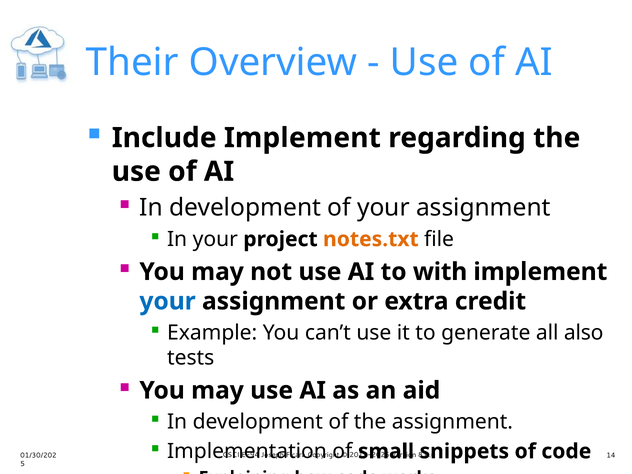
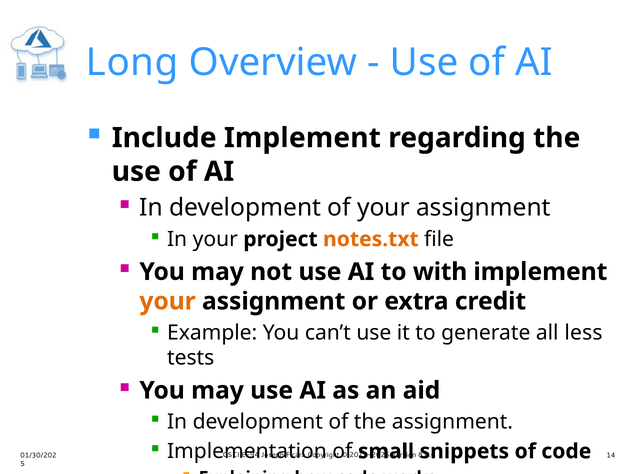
Their: Their -> Long (132, 63)
your colour: blue -> orange (168, 301)
also: also -> less (583, 333)
